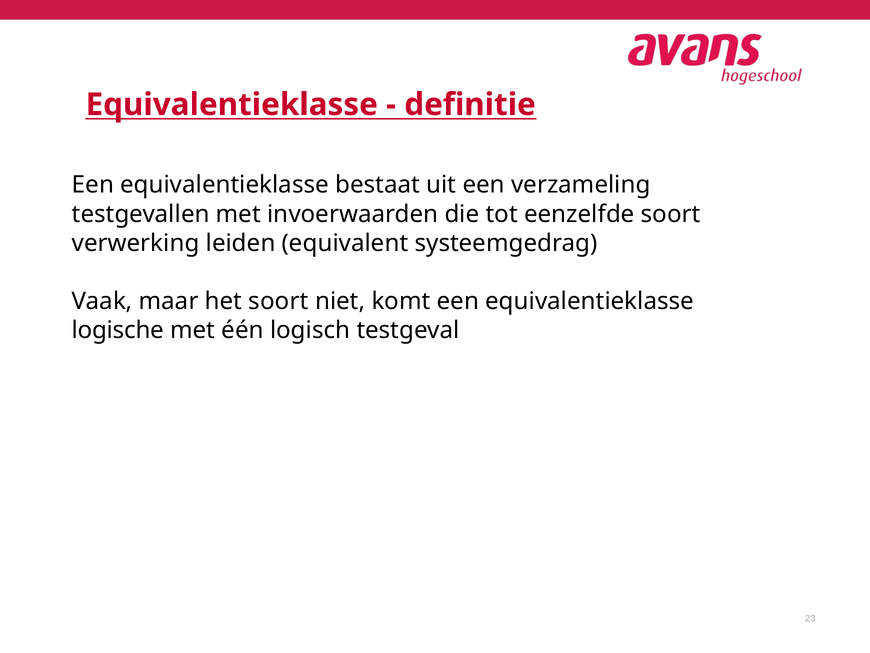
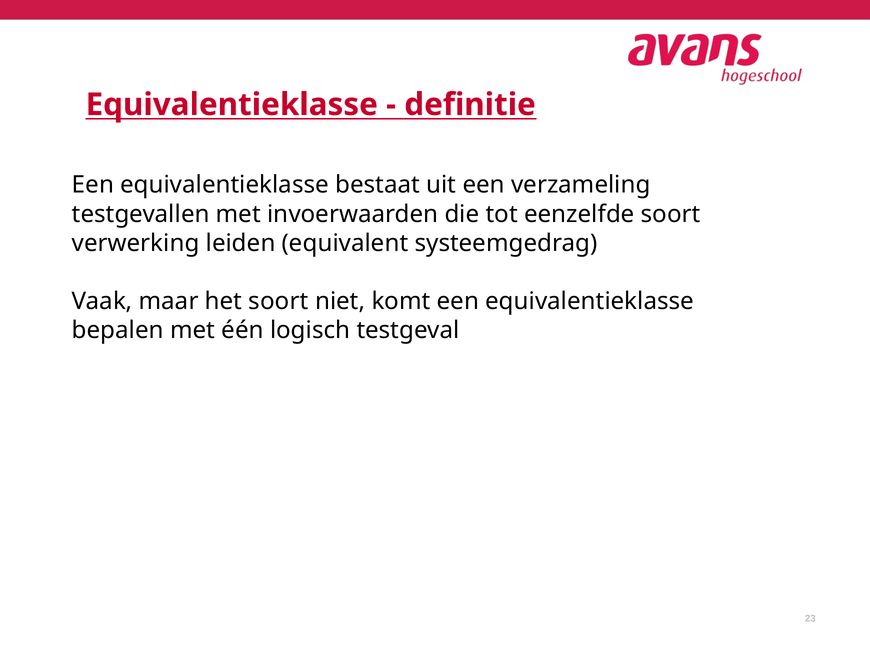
logische: logische -> bepalen (118, 330)
